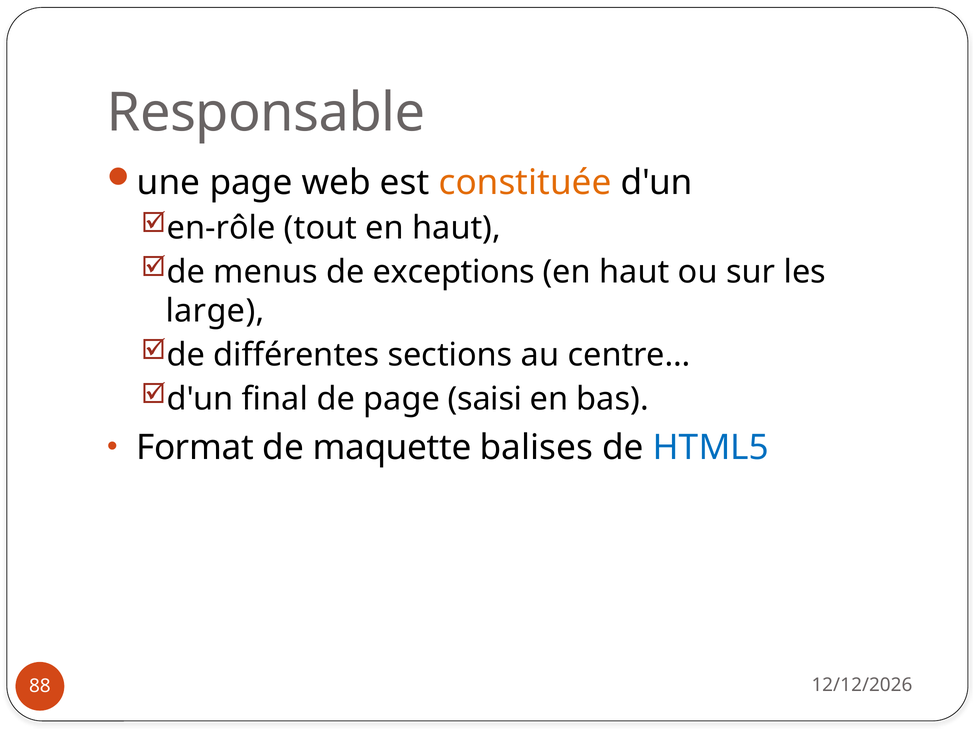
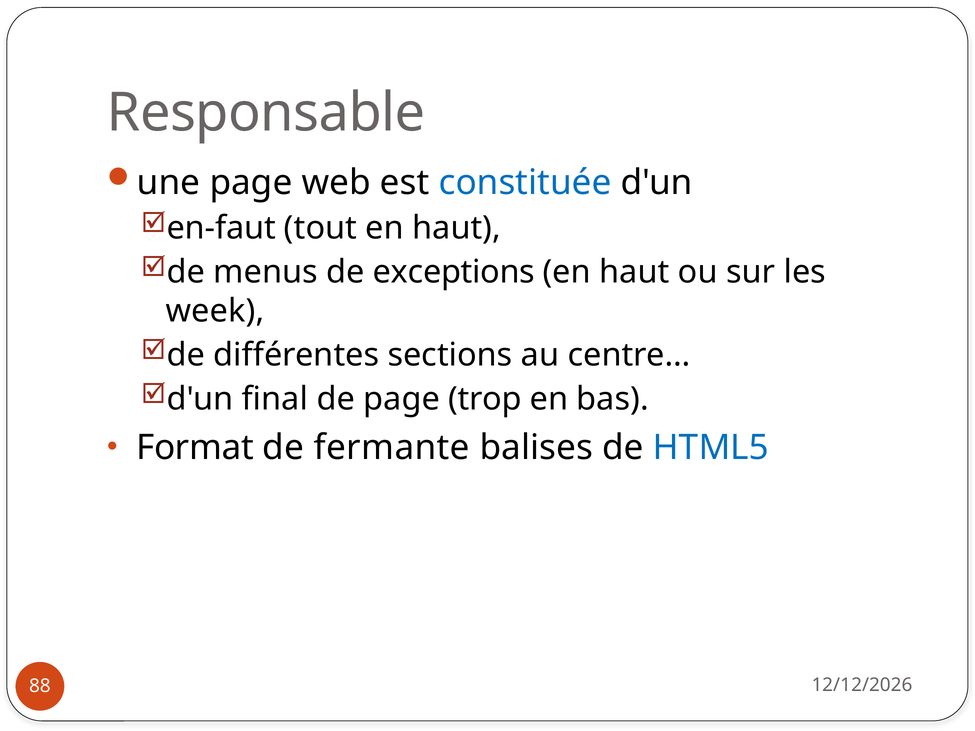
constituée colour: orange -> blue (525, 183)
en-rôle: en-rôle -> en-faut (221, 228)
large: large -> week (215, 311)
saisi: saisi -> trop (485, 399)
maquette: maquette -> fermante (392, 448)
